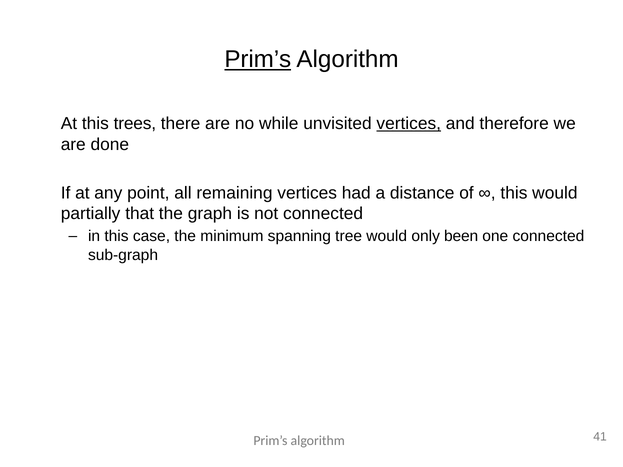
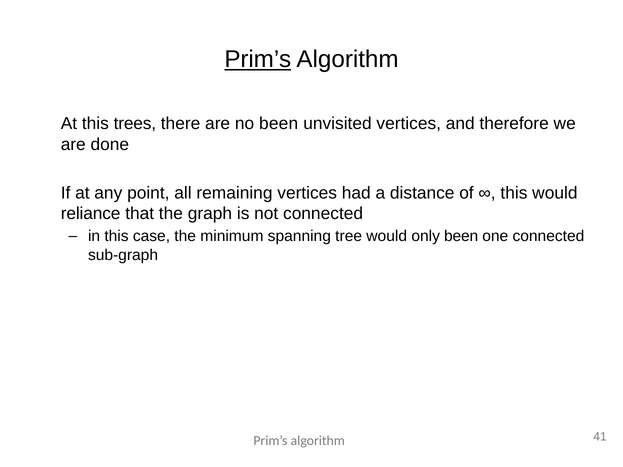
no while: while -> been (279, 124)
vertices underline: present -> none (409, 124)
partially: partially -> reliance (91, 214)
